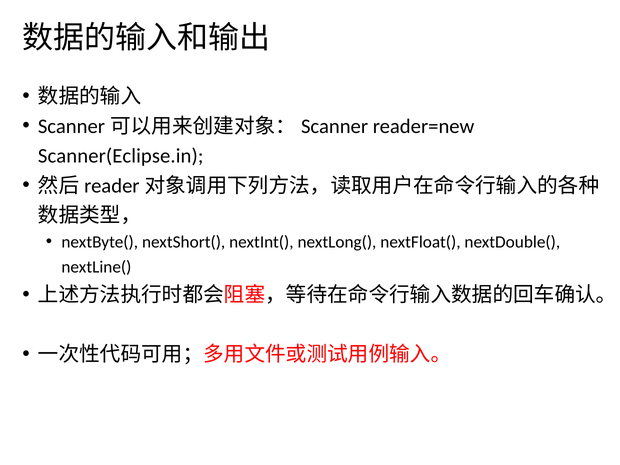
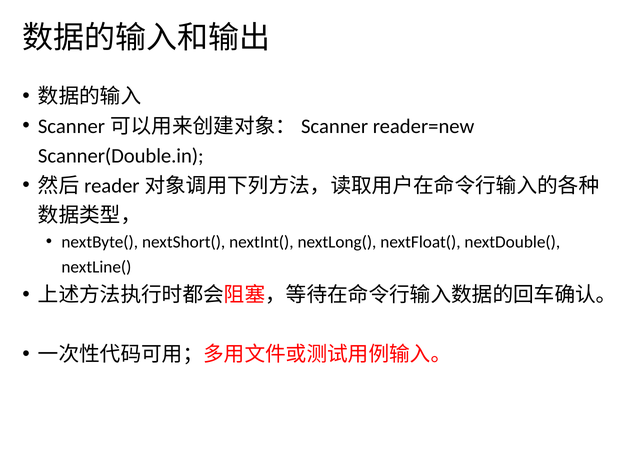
Scanner(Eclipse.in: Scanner(Eclipse.in -> Scanner(Double.in (121, 156)
